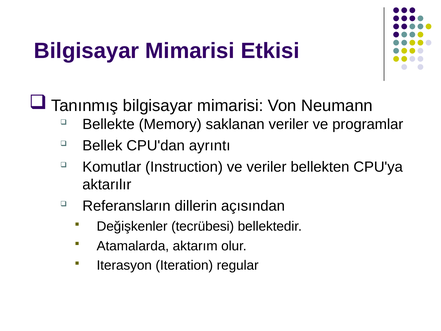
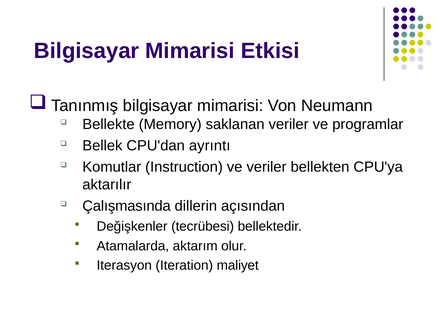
Referansların: Referansların -> Çalışmasında (127, 206)
regular: regular -> maliyet (238, 265)
